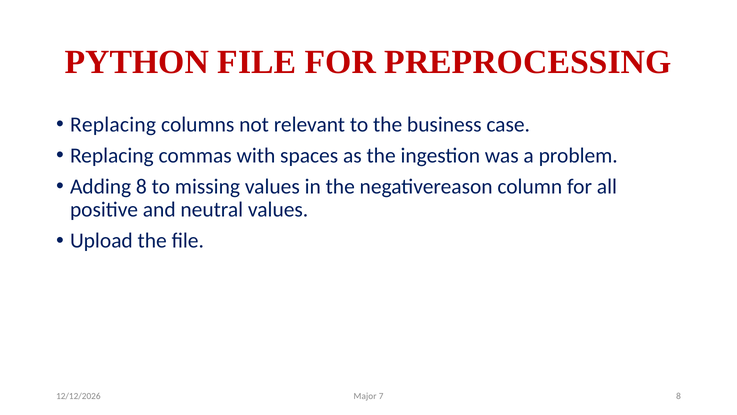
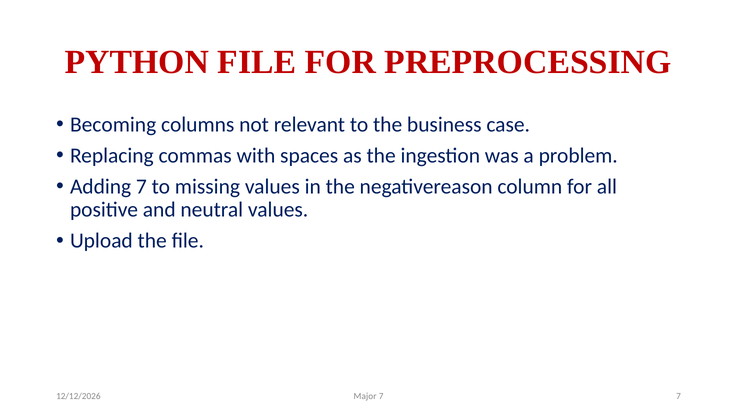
Replacing: Replacing -> Becoming (113, 125)
Adding 8: 8 -> 7 (141, 186)
7 8: 8 -> 7 (679, 396)
